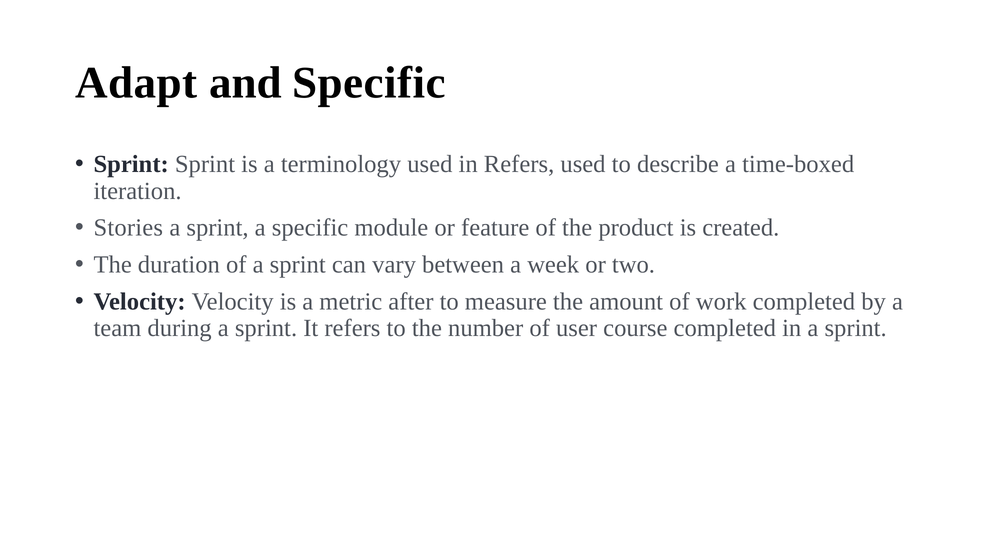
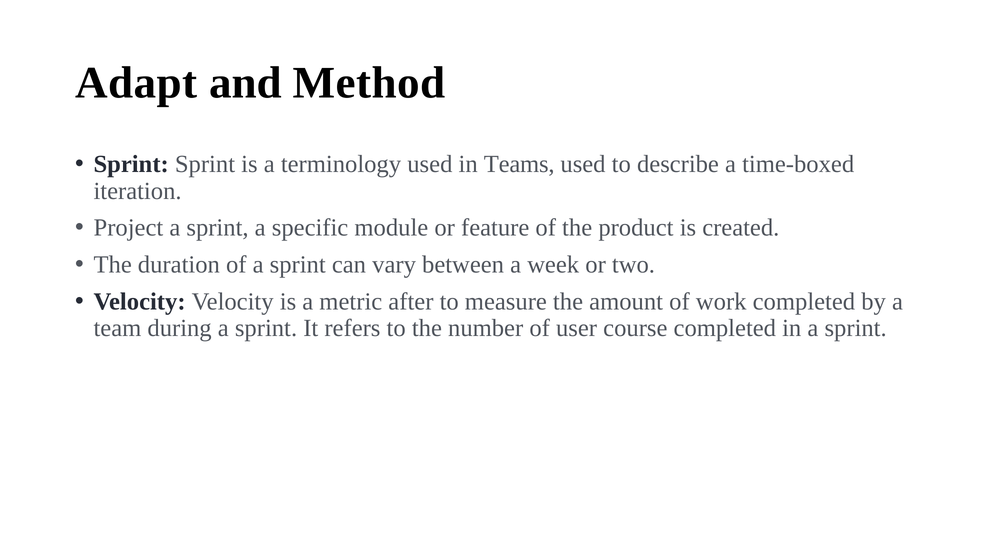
and Specific: Specific -> Method (369, 83)
in Refers: Refers -> Teams (519, 164)
Stories: Stories -> Project (128, 228)
